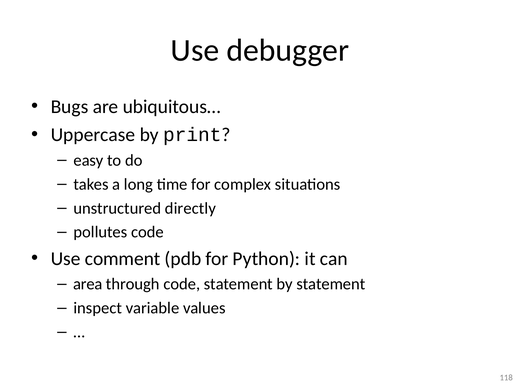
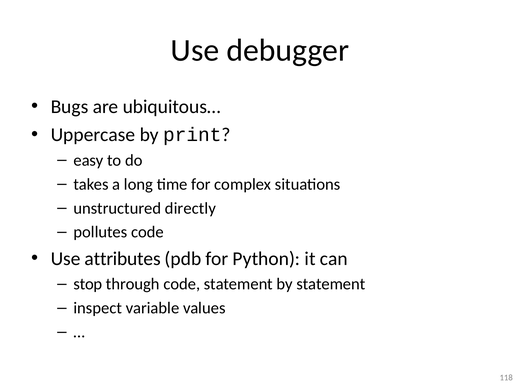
comment: comment -> attributes (123, 259)
area: area -> stop (88, 284)
